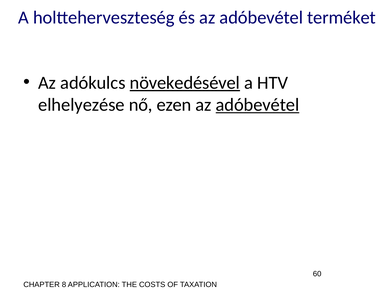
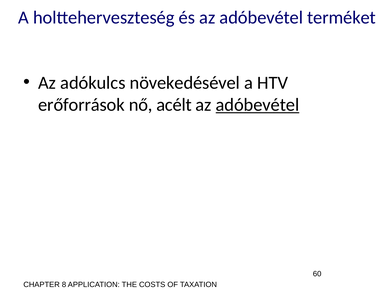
növekedésével underline: present -> none (185, 83)
elhelyezése: elhelyezése -> erőforrások (81, 105)
ezen: ezen -> acélt (174, 105)
